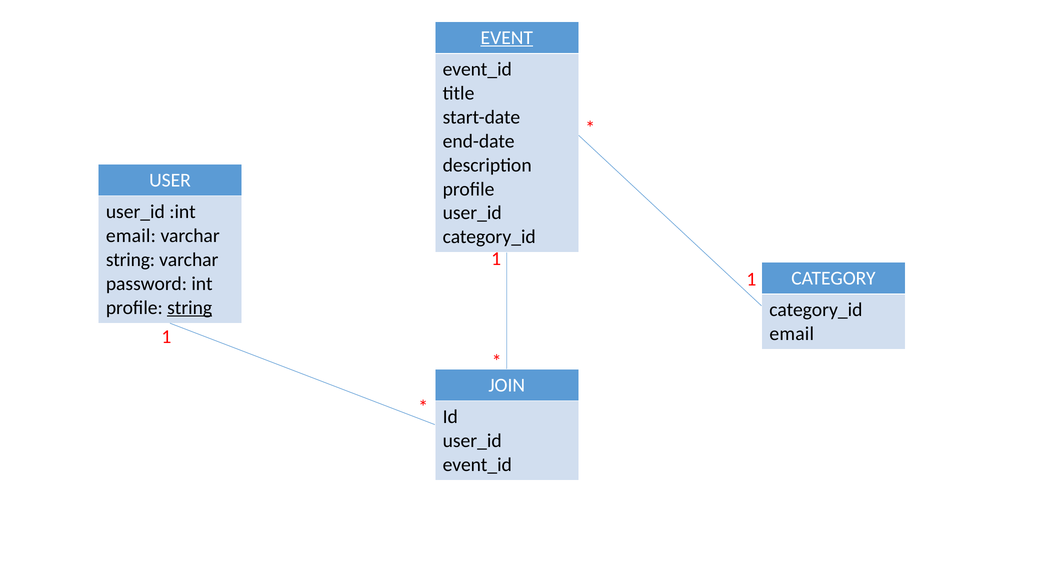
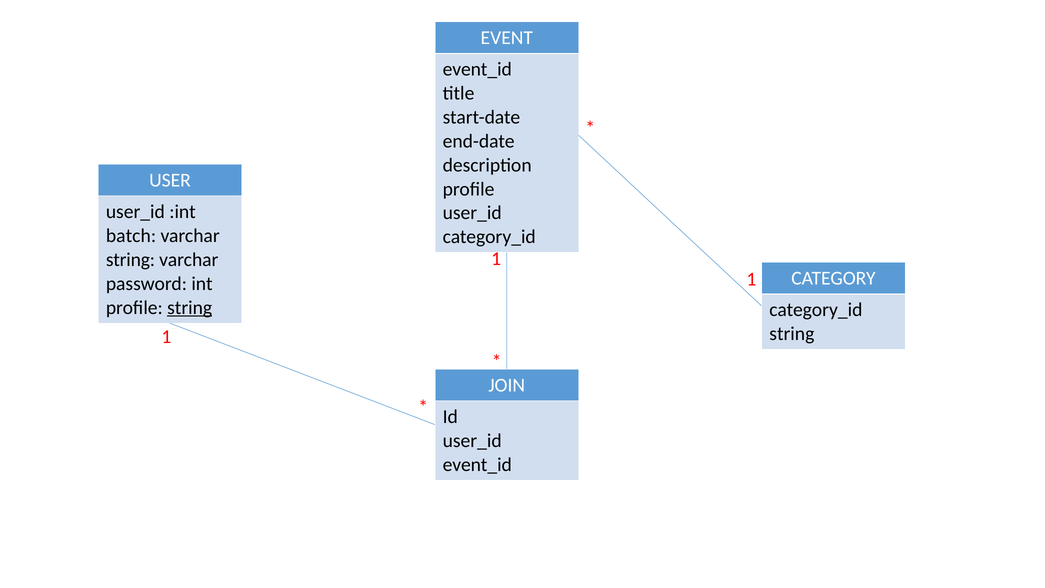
EVENT underline: present -> none (507, 38)
email: email -> batch (131, 236)
email: email -> string (792, 334)
